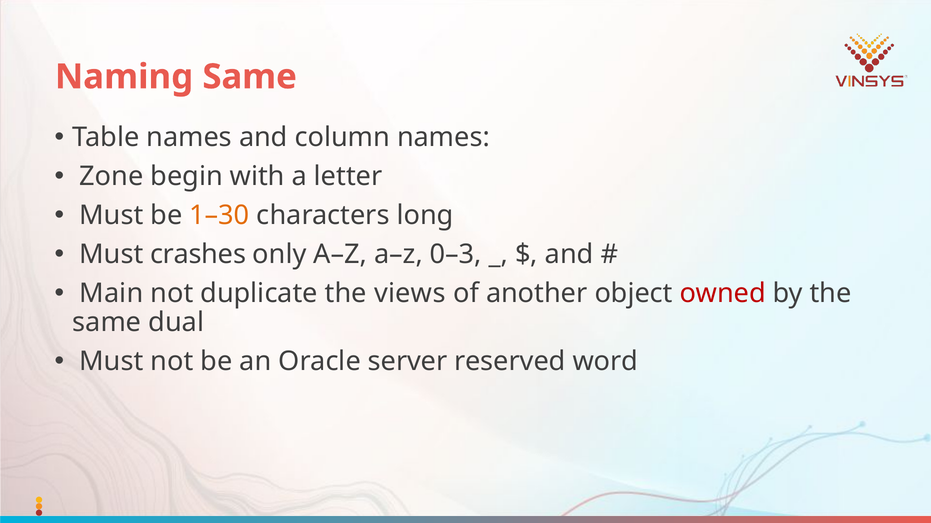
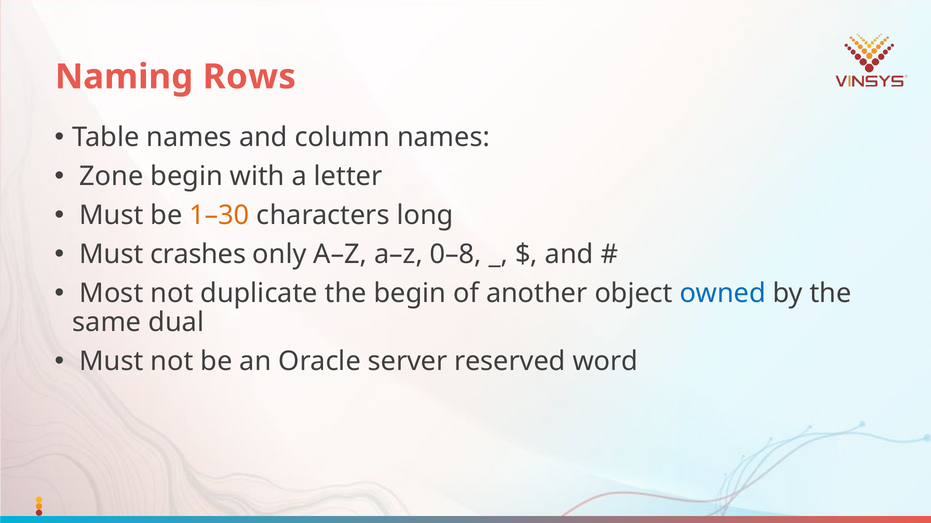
Naming Same: Same -> Rows (249, 77)
0–3: 0–3 -> 0–8 (456, 255)
Main: Main -> Most (111, 294)
the views: views -> begin (410, 294)
owned colour: red -> blue (723, 294)
